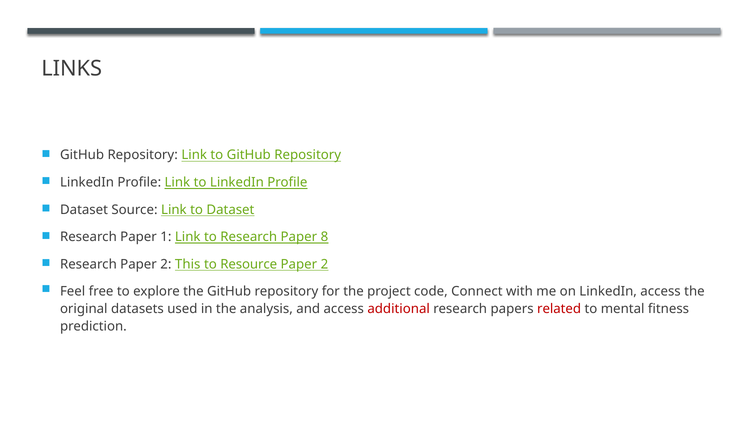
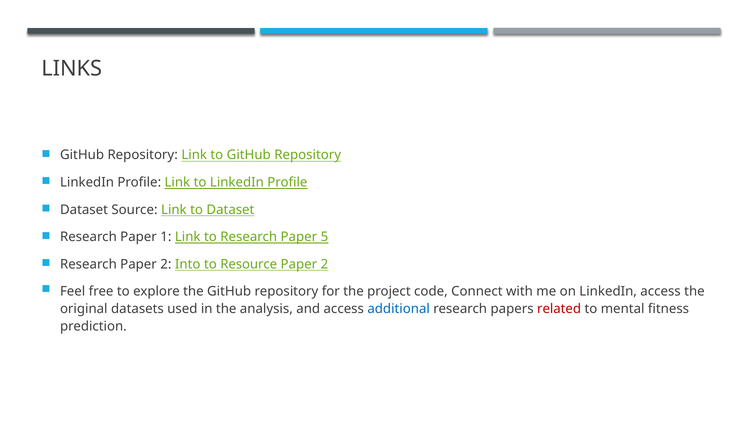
8: 8 -> 5 (324, 237)
This: This -> Into (188, 264)
additional colour: red -> blue (399, 309)
